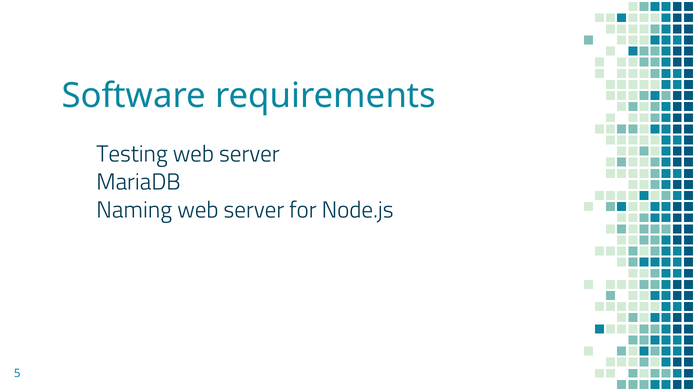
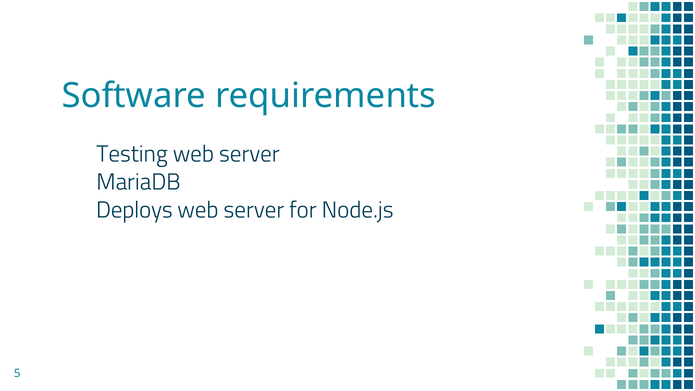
Naming: Naming -> Deploys (134, 210)
